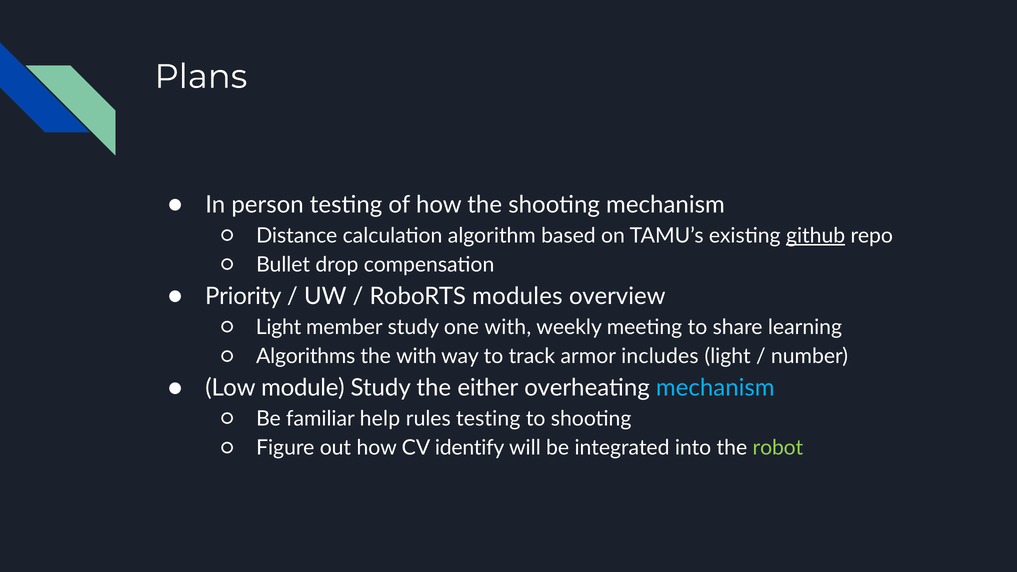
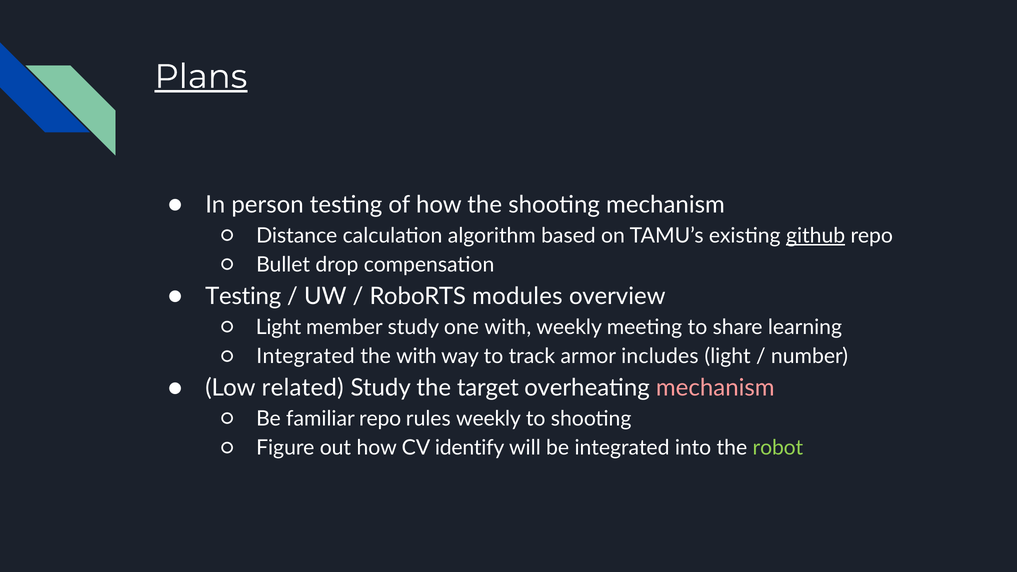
Plans underline: none -> present (201, 77)
Priority: Priority -> Testing (243, 296)
Algorithms: Algorithms -> Integrated (306, 356)
module: module -> related (303, 388)
either: either -> target (488, 388)
mechanism colour: light blue -> pink (715, 388)
familiar help: help -> repo (380, 419)
rules testing: testing -> weekly (488, 419)
